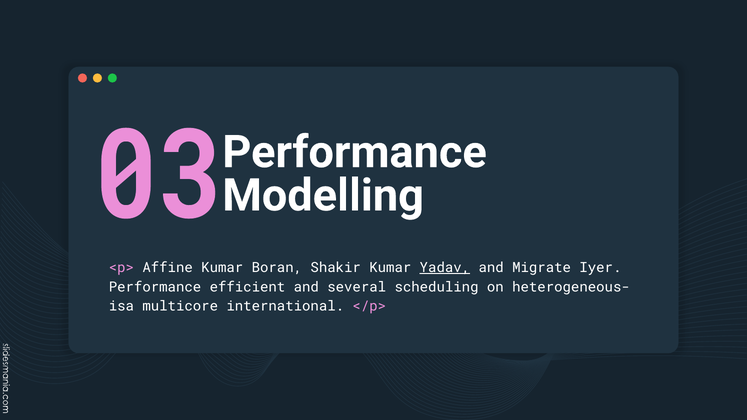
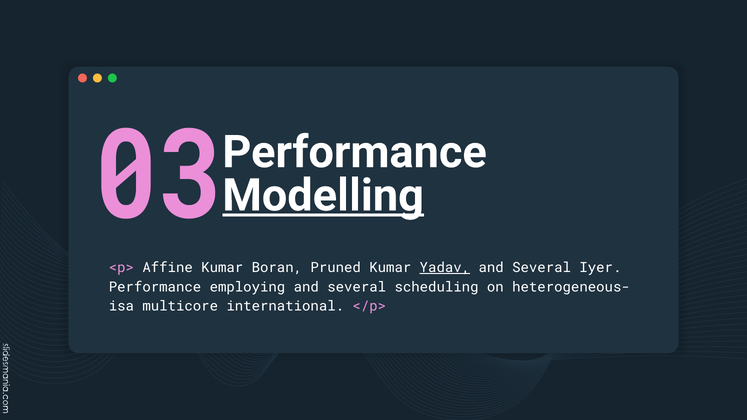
Modelling underline: none -> present (323, 196)
Shakir: Shakir -> Pruned (336, 268)
Migrate: Migrate -> Several (542, 268)
efficient: efficient -> employing (247, 287)
